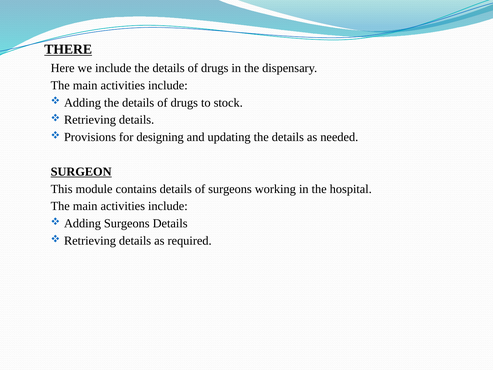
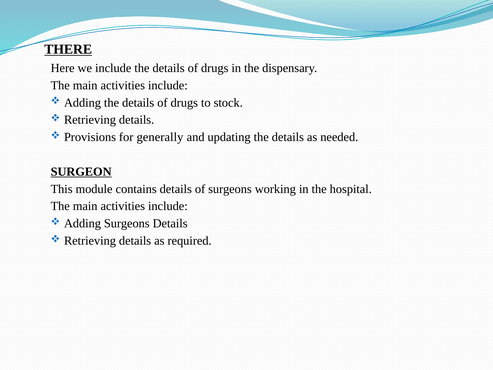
designing: designing -> generally (160, 137)
